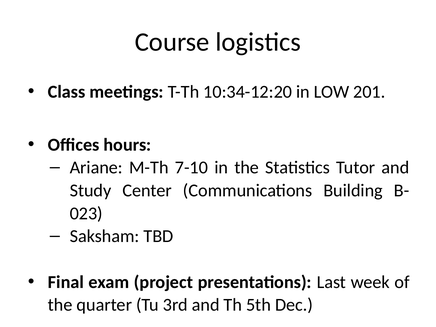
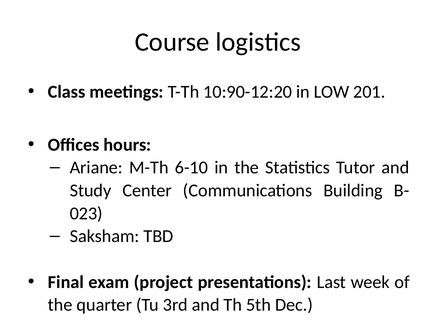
10:34-12:20: 10:34-12:20 -> 10:90-12:20 (248, 92)
7-10: 7-10 -> 6-10 (191, 168)
